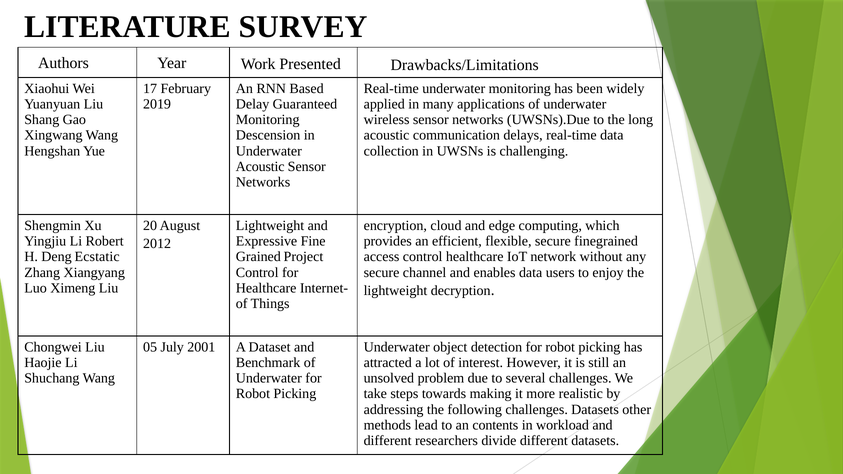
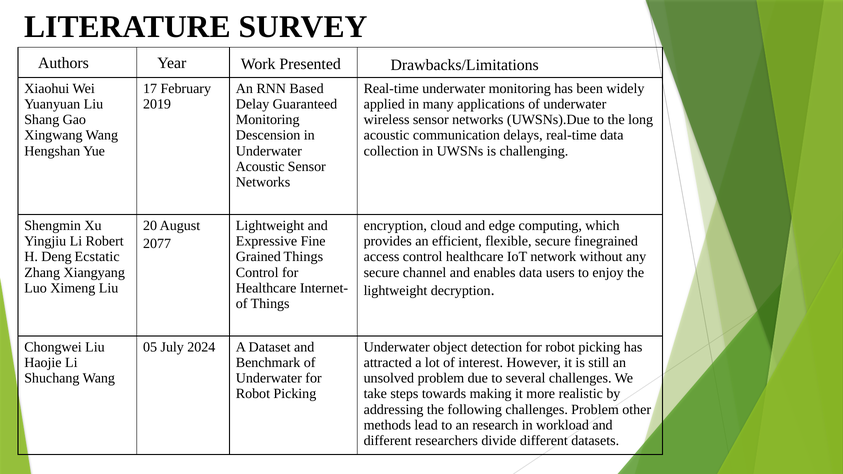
2012: 2012 -> 2077 (157, 244)
Grained Project: Project -> Things (303, 257)
2001: 2001 -> 2024 (201, 347)
challenges Datasets: Datasets -> Problem (595, 410)
contents: contents -> research (495, 425)
